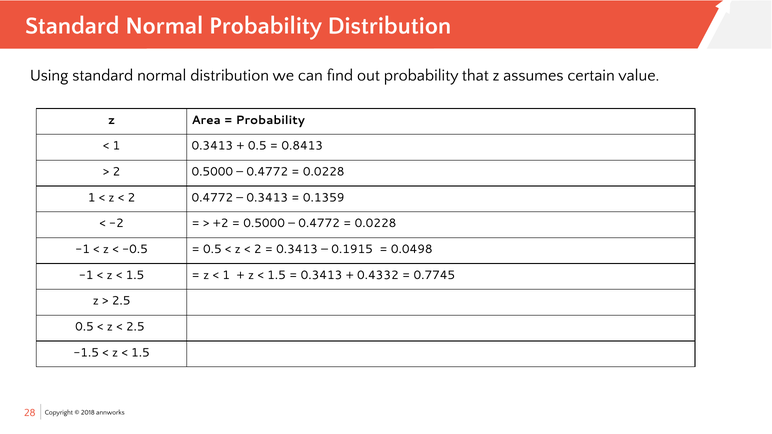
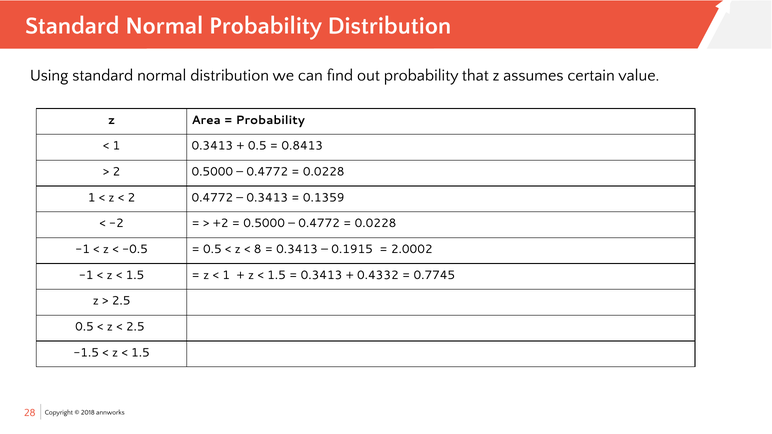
2: 2 -> 8 (258, 249)
0.0498: 0.0498 -> 2.0002 (412, 249)
